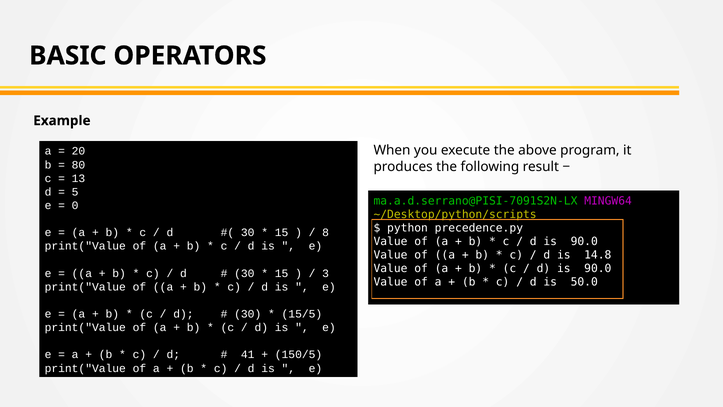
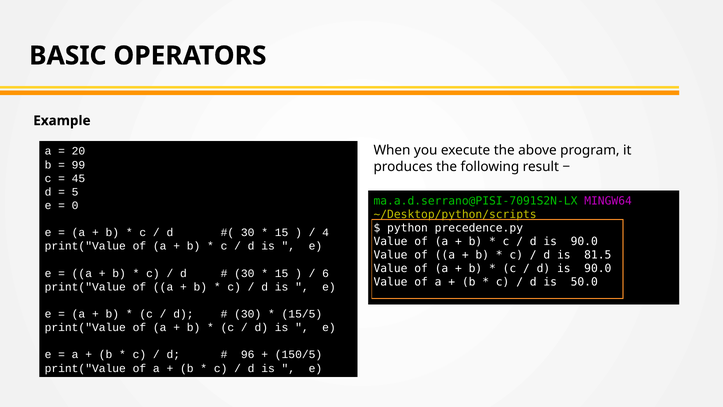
80: 80 -> 99 (78, 165)
13: 13 -> 45 (78, 178)
8: 8 -> 4 (326, 232)
14.8: 14.8 -> 81.5 (598, 255)
3: 3 -> 6 (326, 273)
41: 41 -> 96 (248, 354)
